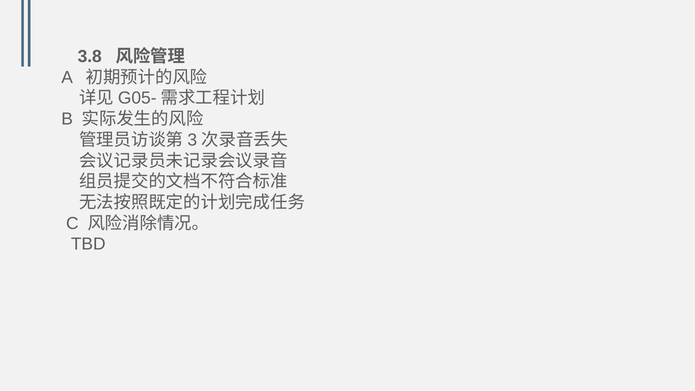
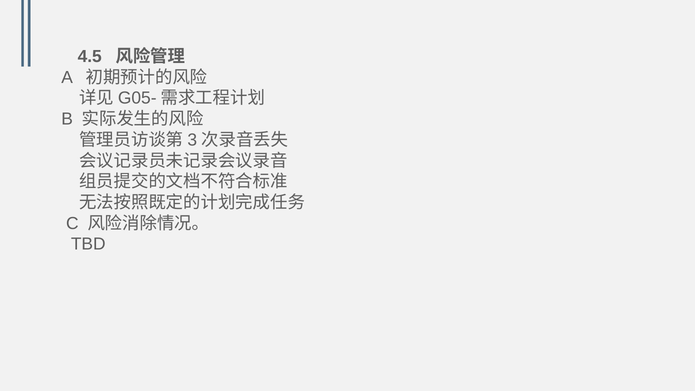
3.8: 3.8 -> 4.5 (90, 57)
